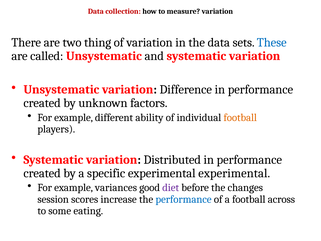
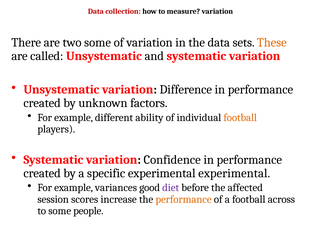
two thing: thing -> some (98, 42)
These colour: blue -> orange (272, 42)
Distributed: Distributed -> Confidence (172, 159)
changes: changes -> affected (245, 187)
performance colour: blue -> orange (184, 199)
eating: eating -> people (88, 211)
